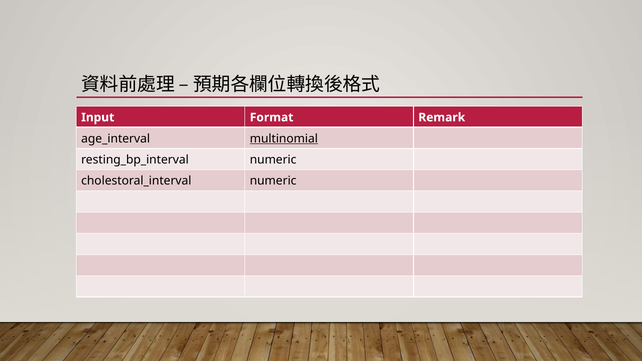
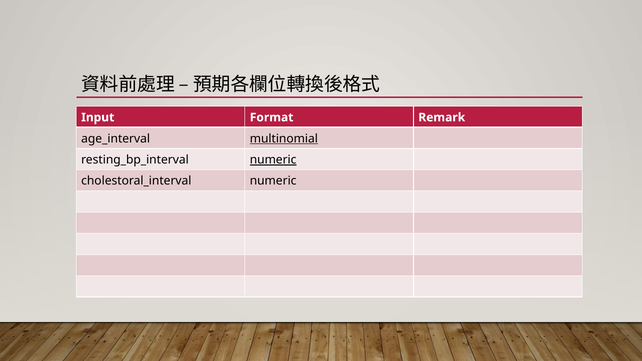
numeric underline: none -> present (273, 160)
